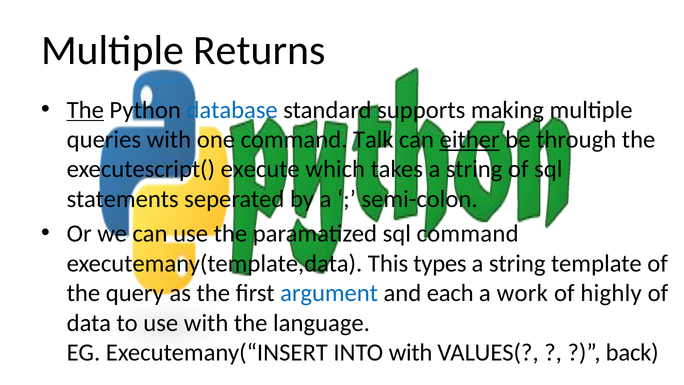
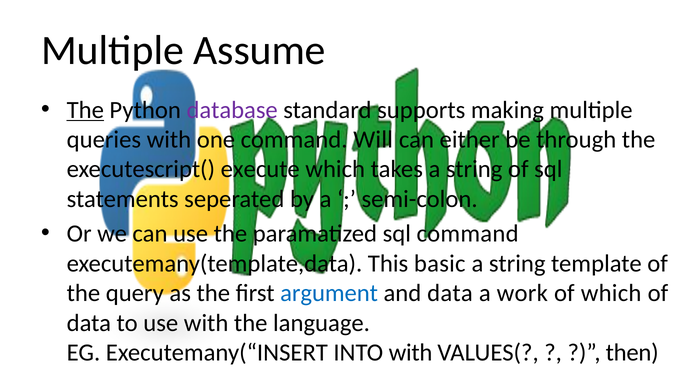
Returns: Returns -> Assume (259, 50)
database colour: blue -> purple (232, 110)
Talk: Talk -> Will (373, 140)
either underline: present -> none (470, 140)
types: types -> basic (440, 263)
and each: each -> data (450, 293)
of highly: highly -> which (611, 293)
back: back -> then (632, 352)
